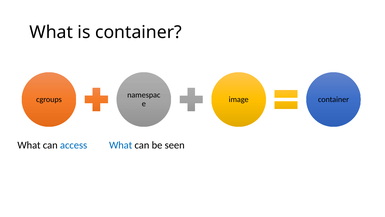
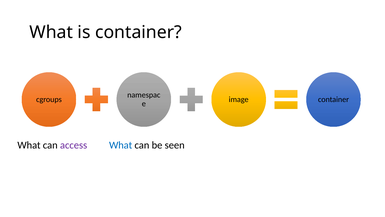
access colour: blue -> purple (74, 145)
